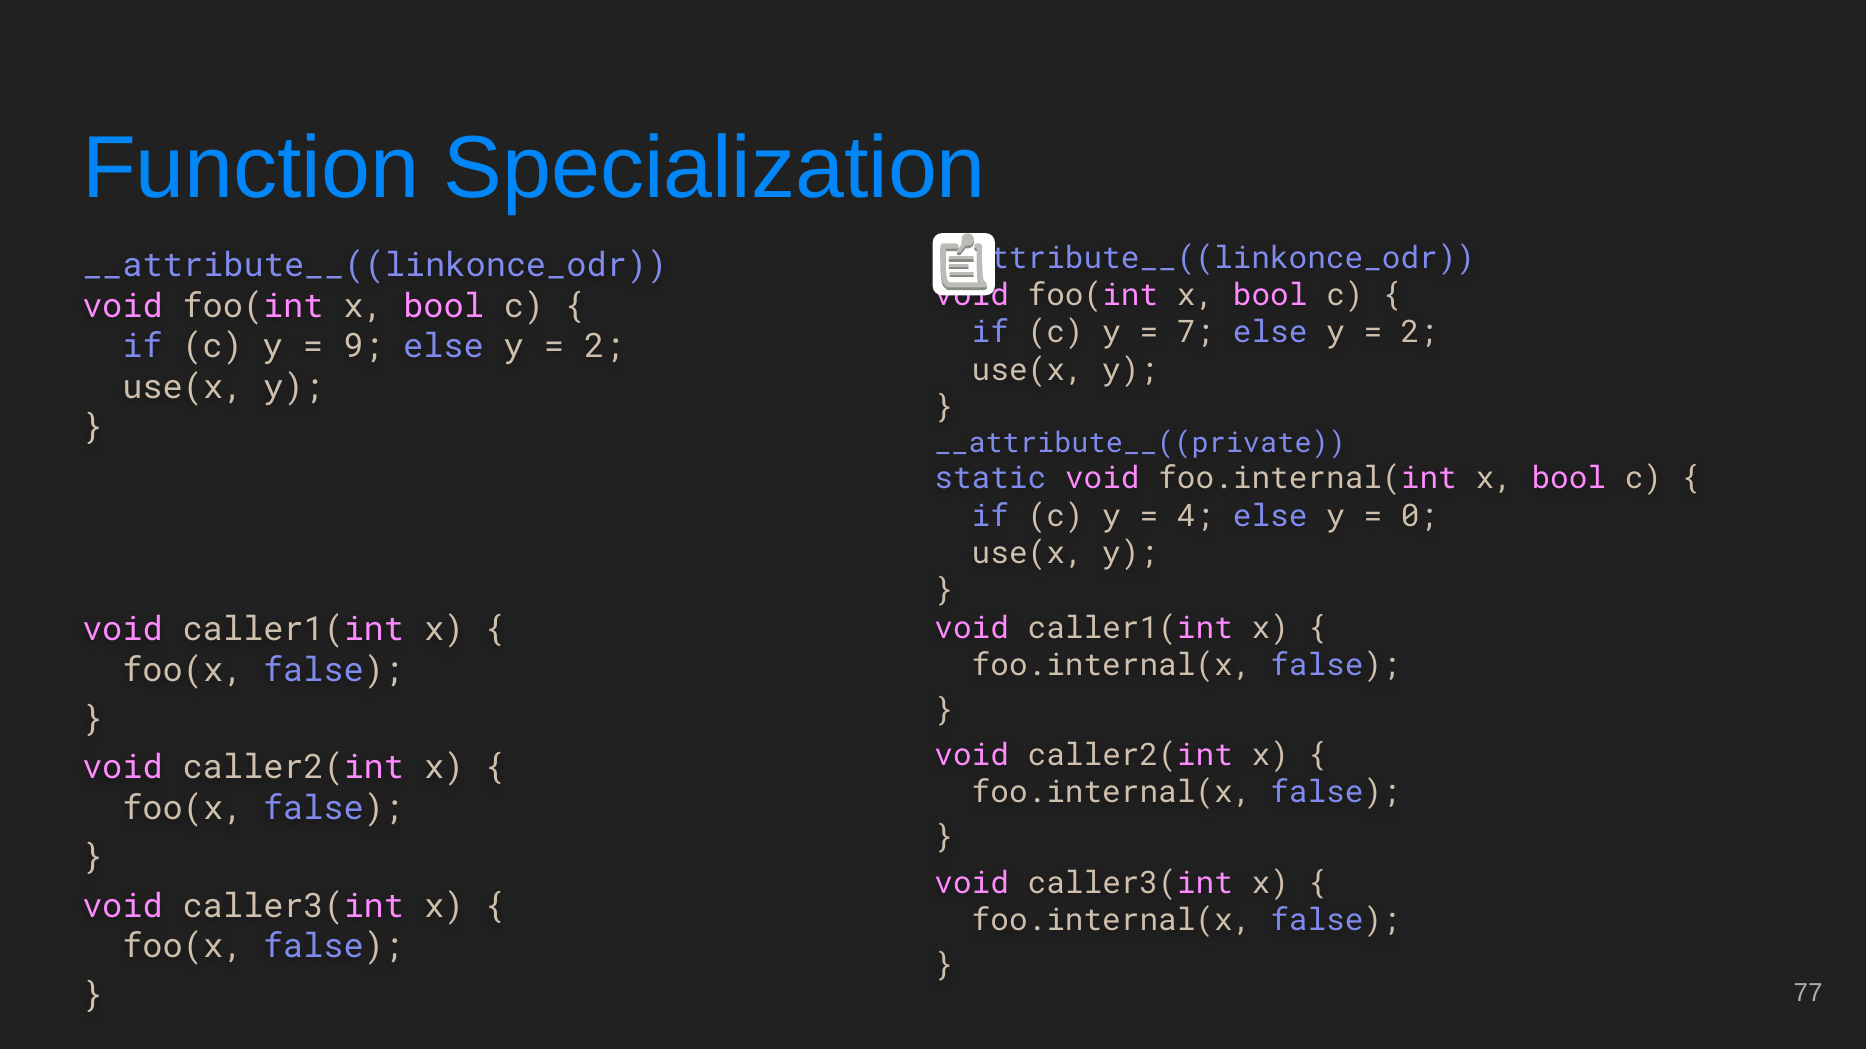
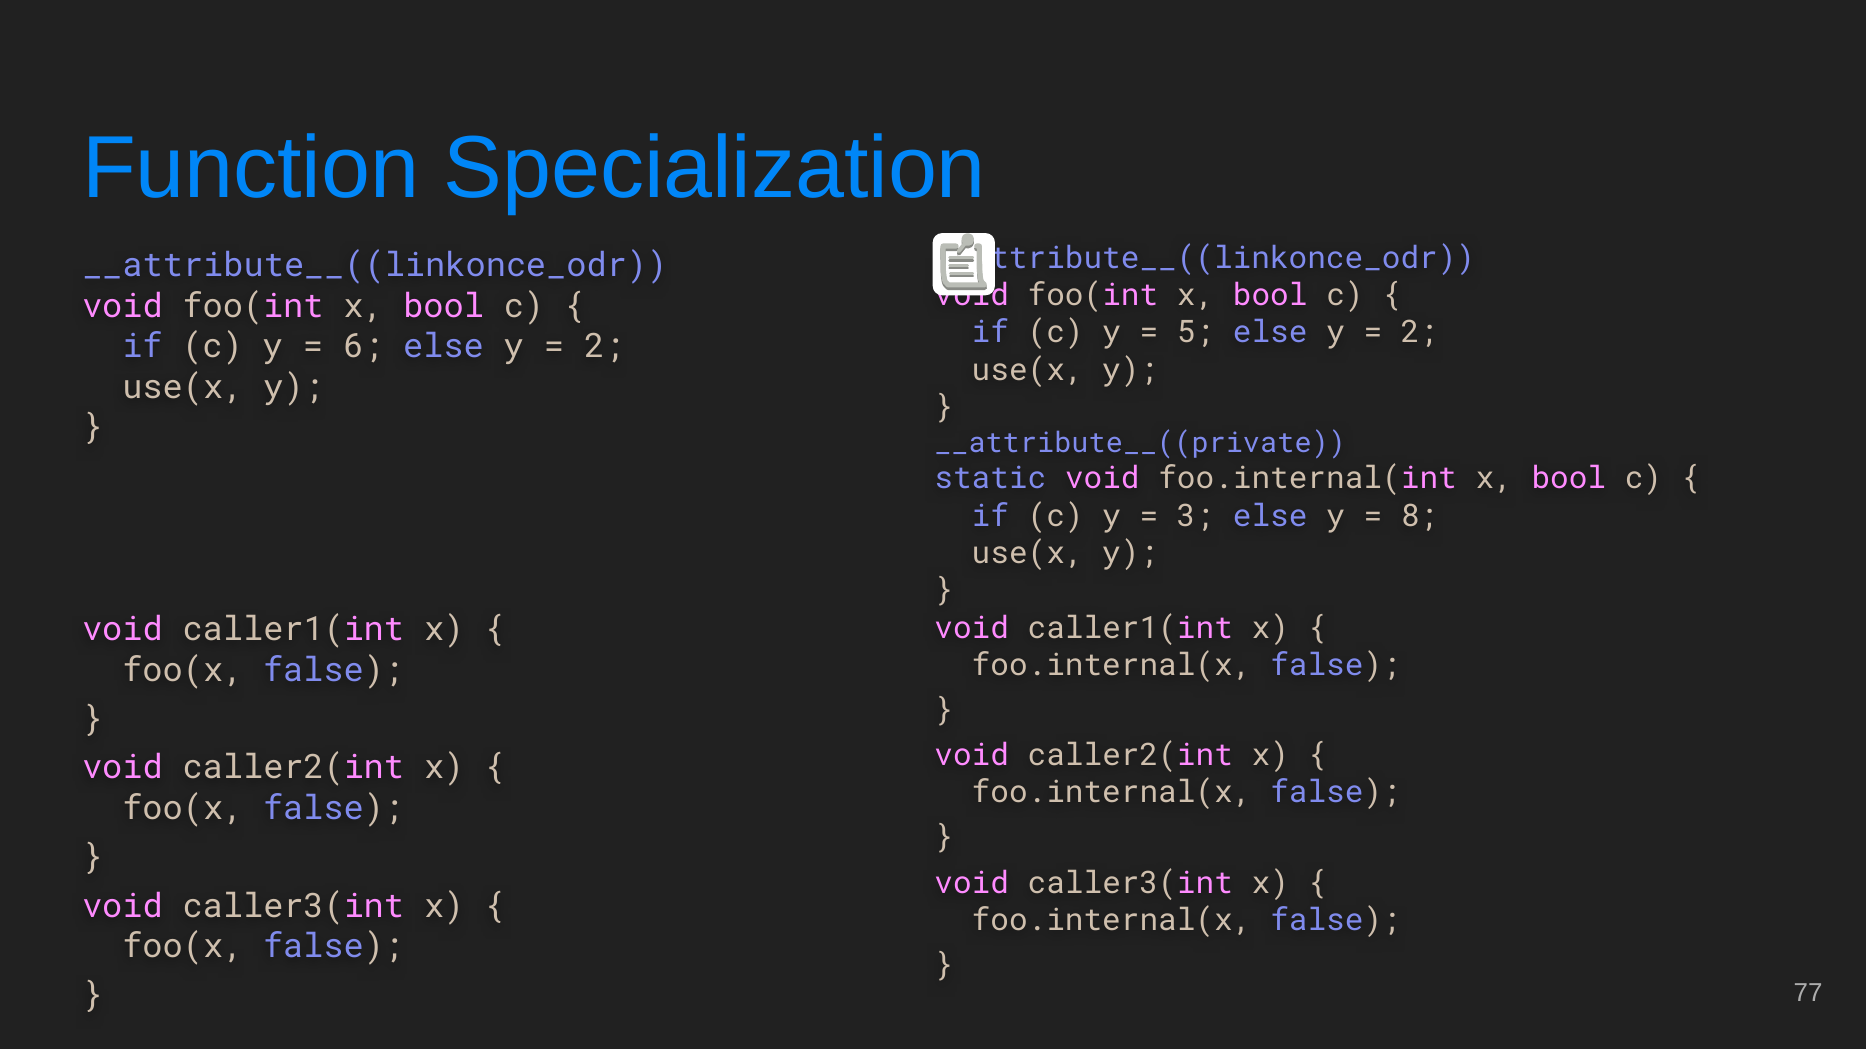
7: 7 -> 5 (1196, 333)
9: 9 -> 6 (364, 347)
4: 4 -> 3 (1196, 516)
0: 0 -> 8 (1419, 516)
